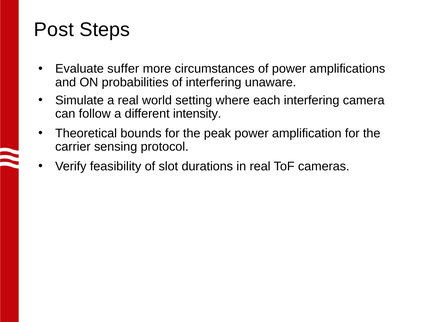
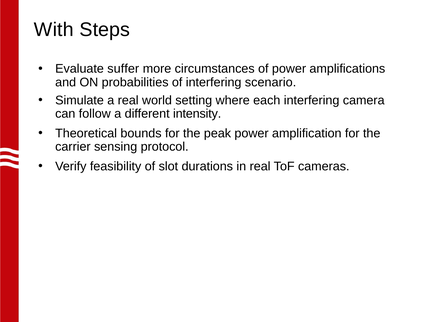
Post: Post -> With (54, 30)
unaware: unaware -> scenario (271, 82)
